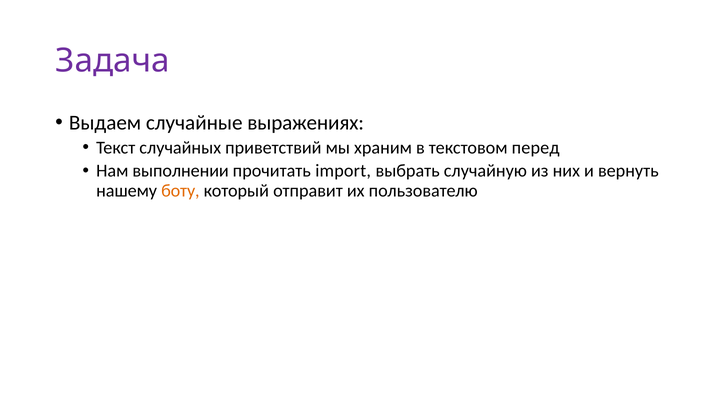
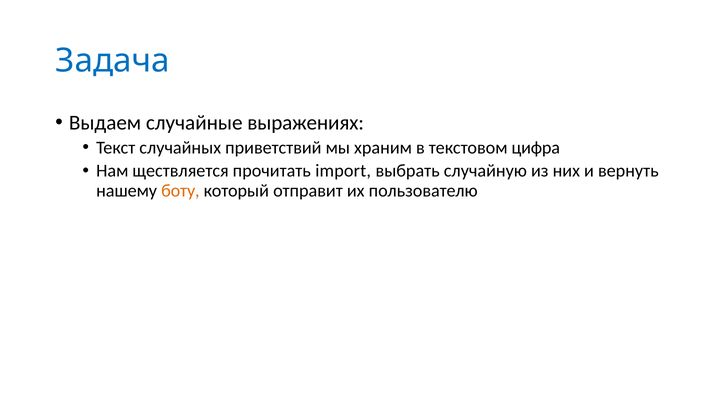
Задача colour: purple -> blue (113, 61)
перед: перед -> цифра (536, 148)
выполнении: выполнении -> ществляется (181, 171)
